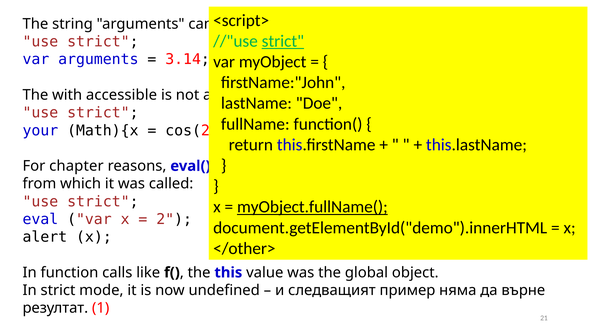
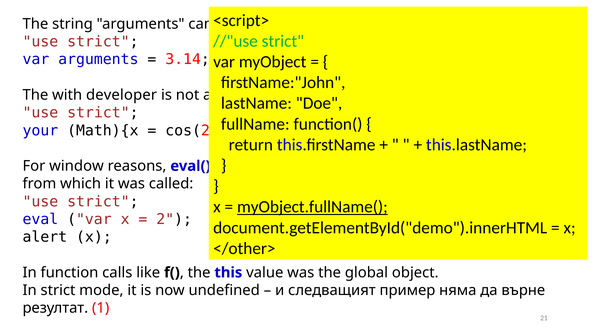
strict underline: present -> none (283, 41)
accessible: accessible -> developer (122, 95)
chapter: chapter -> window (76, 166)
